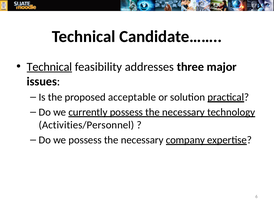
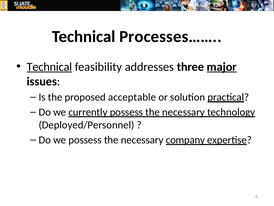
Candidate……: Candidate…… -> Processes…… (170, 37)
major underline: none -> present (222, 67)
Activities/Personnel: Activities/Personnel -> Deployed/Personnel (87, 125)
